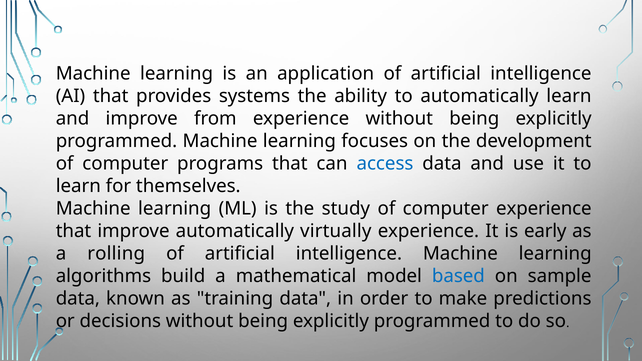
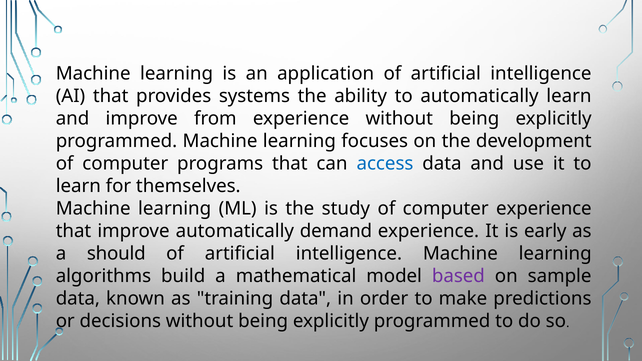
virtually: virtually -> demand (336, 231)
rolling: rolling -> should (116, 254)
based colour: blue -> purple (458, 276)
